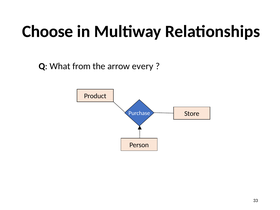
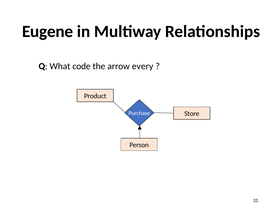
Choose: Choose -> Eugene (48, 31)
from: from -> code (81, 66)
